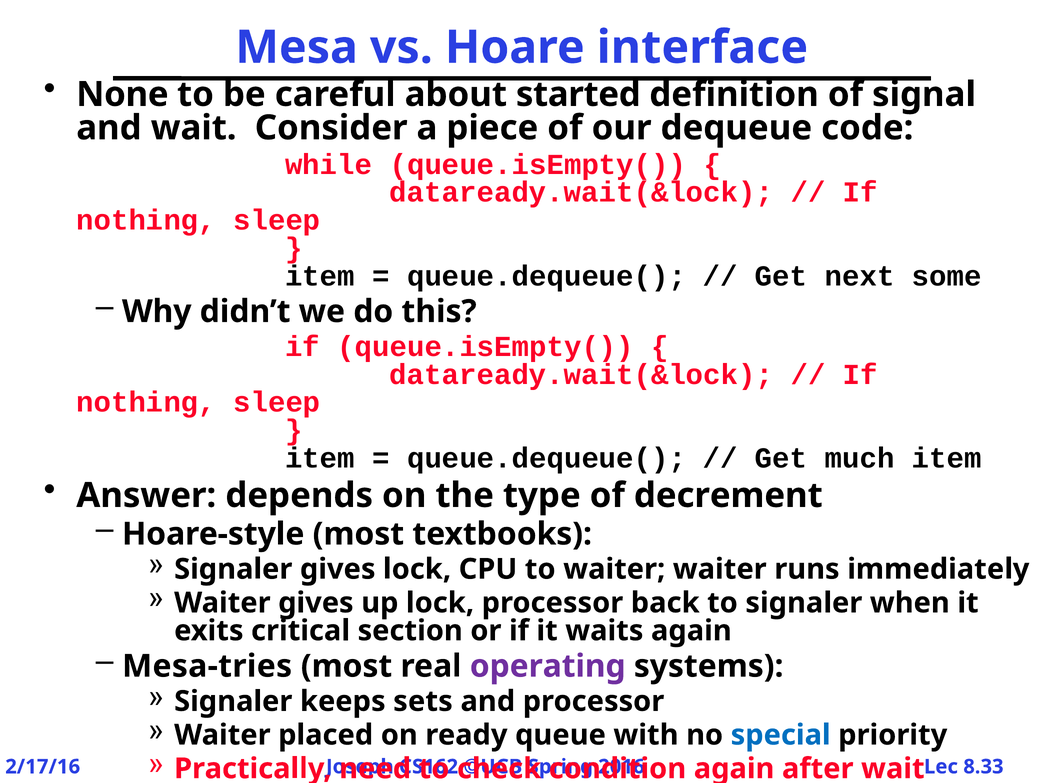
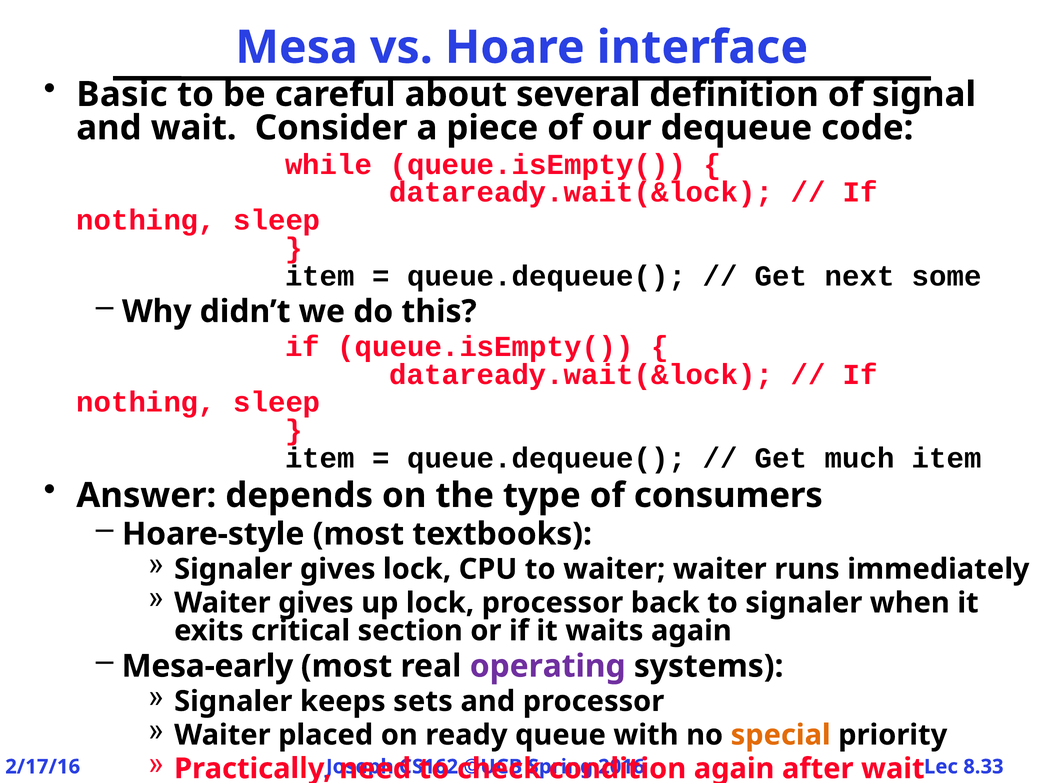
None: None -> Basic (122, 94)
started: started -> several (578, 94)
decrement: decrement -> consumers (728, 495)
Mesa-tries: Mesa-tries -> Mesa-early (207, 666)
special colour: blue -> orange (781, 735)
